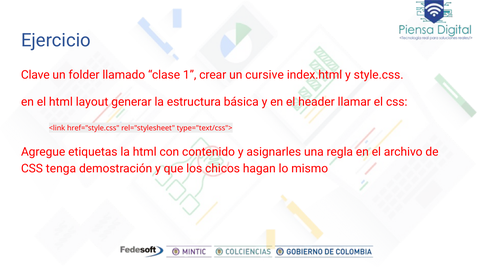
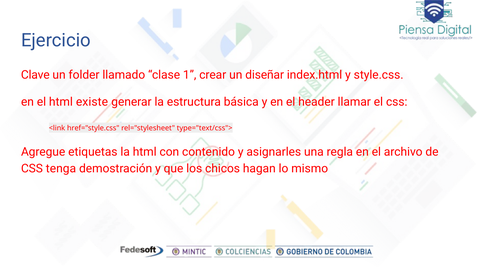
cursive: cursive -> diseñar (265, 75)
layout: layout -> existe (92, 102)
